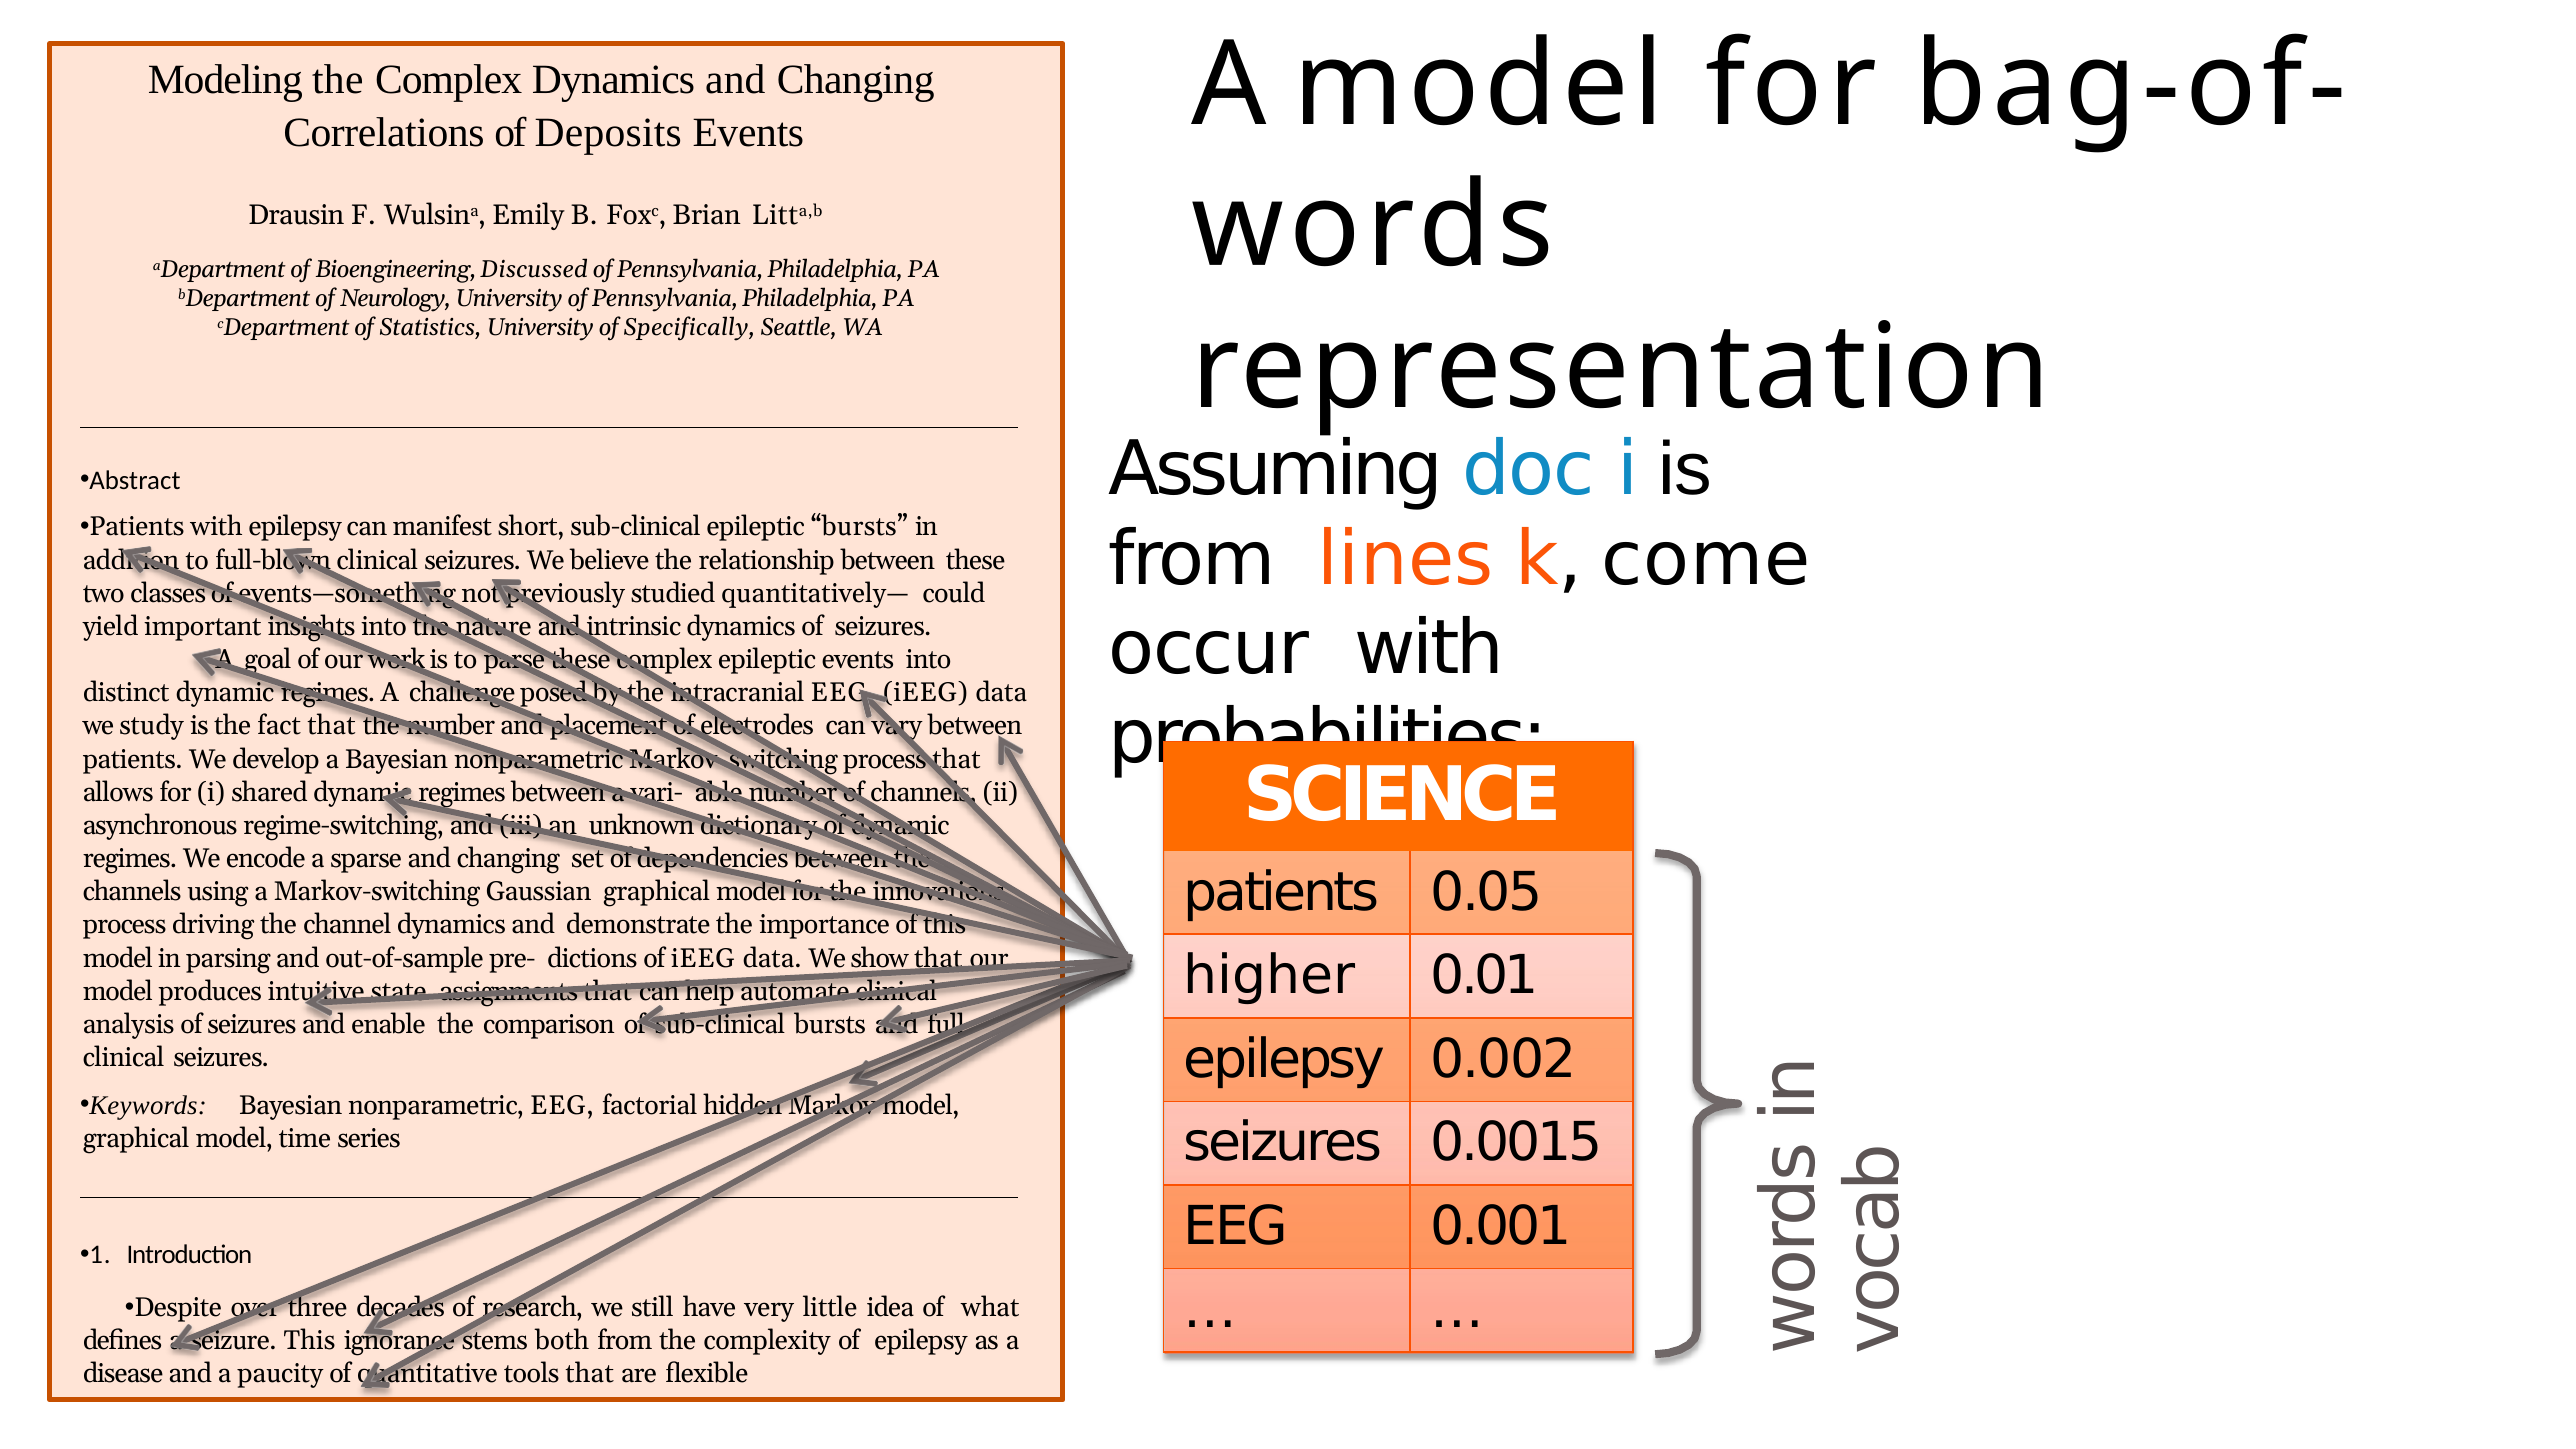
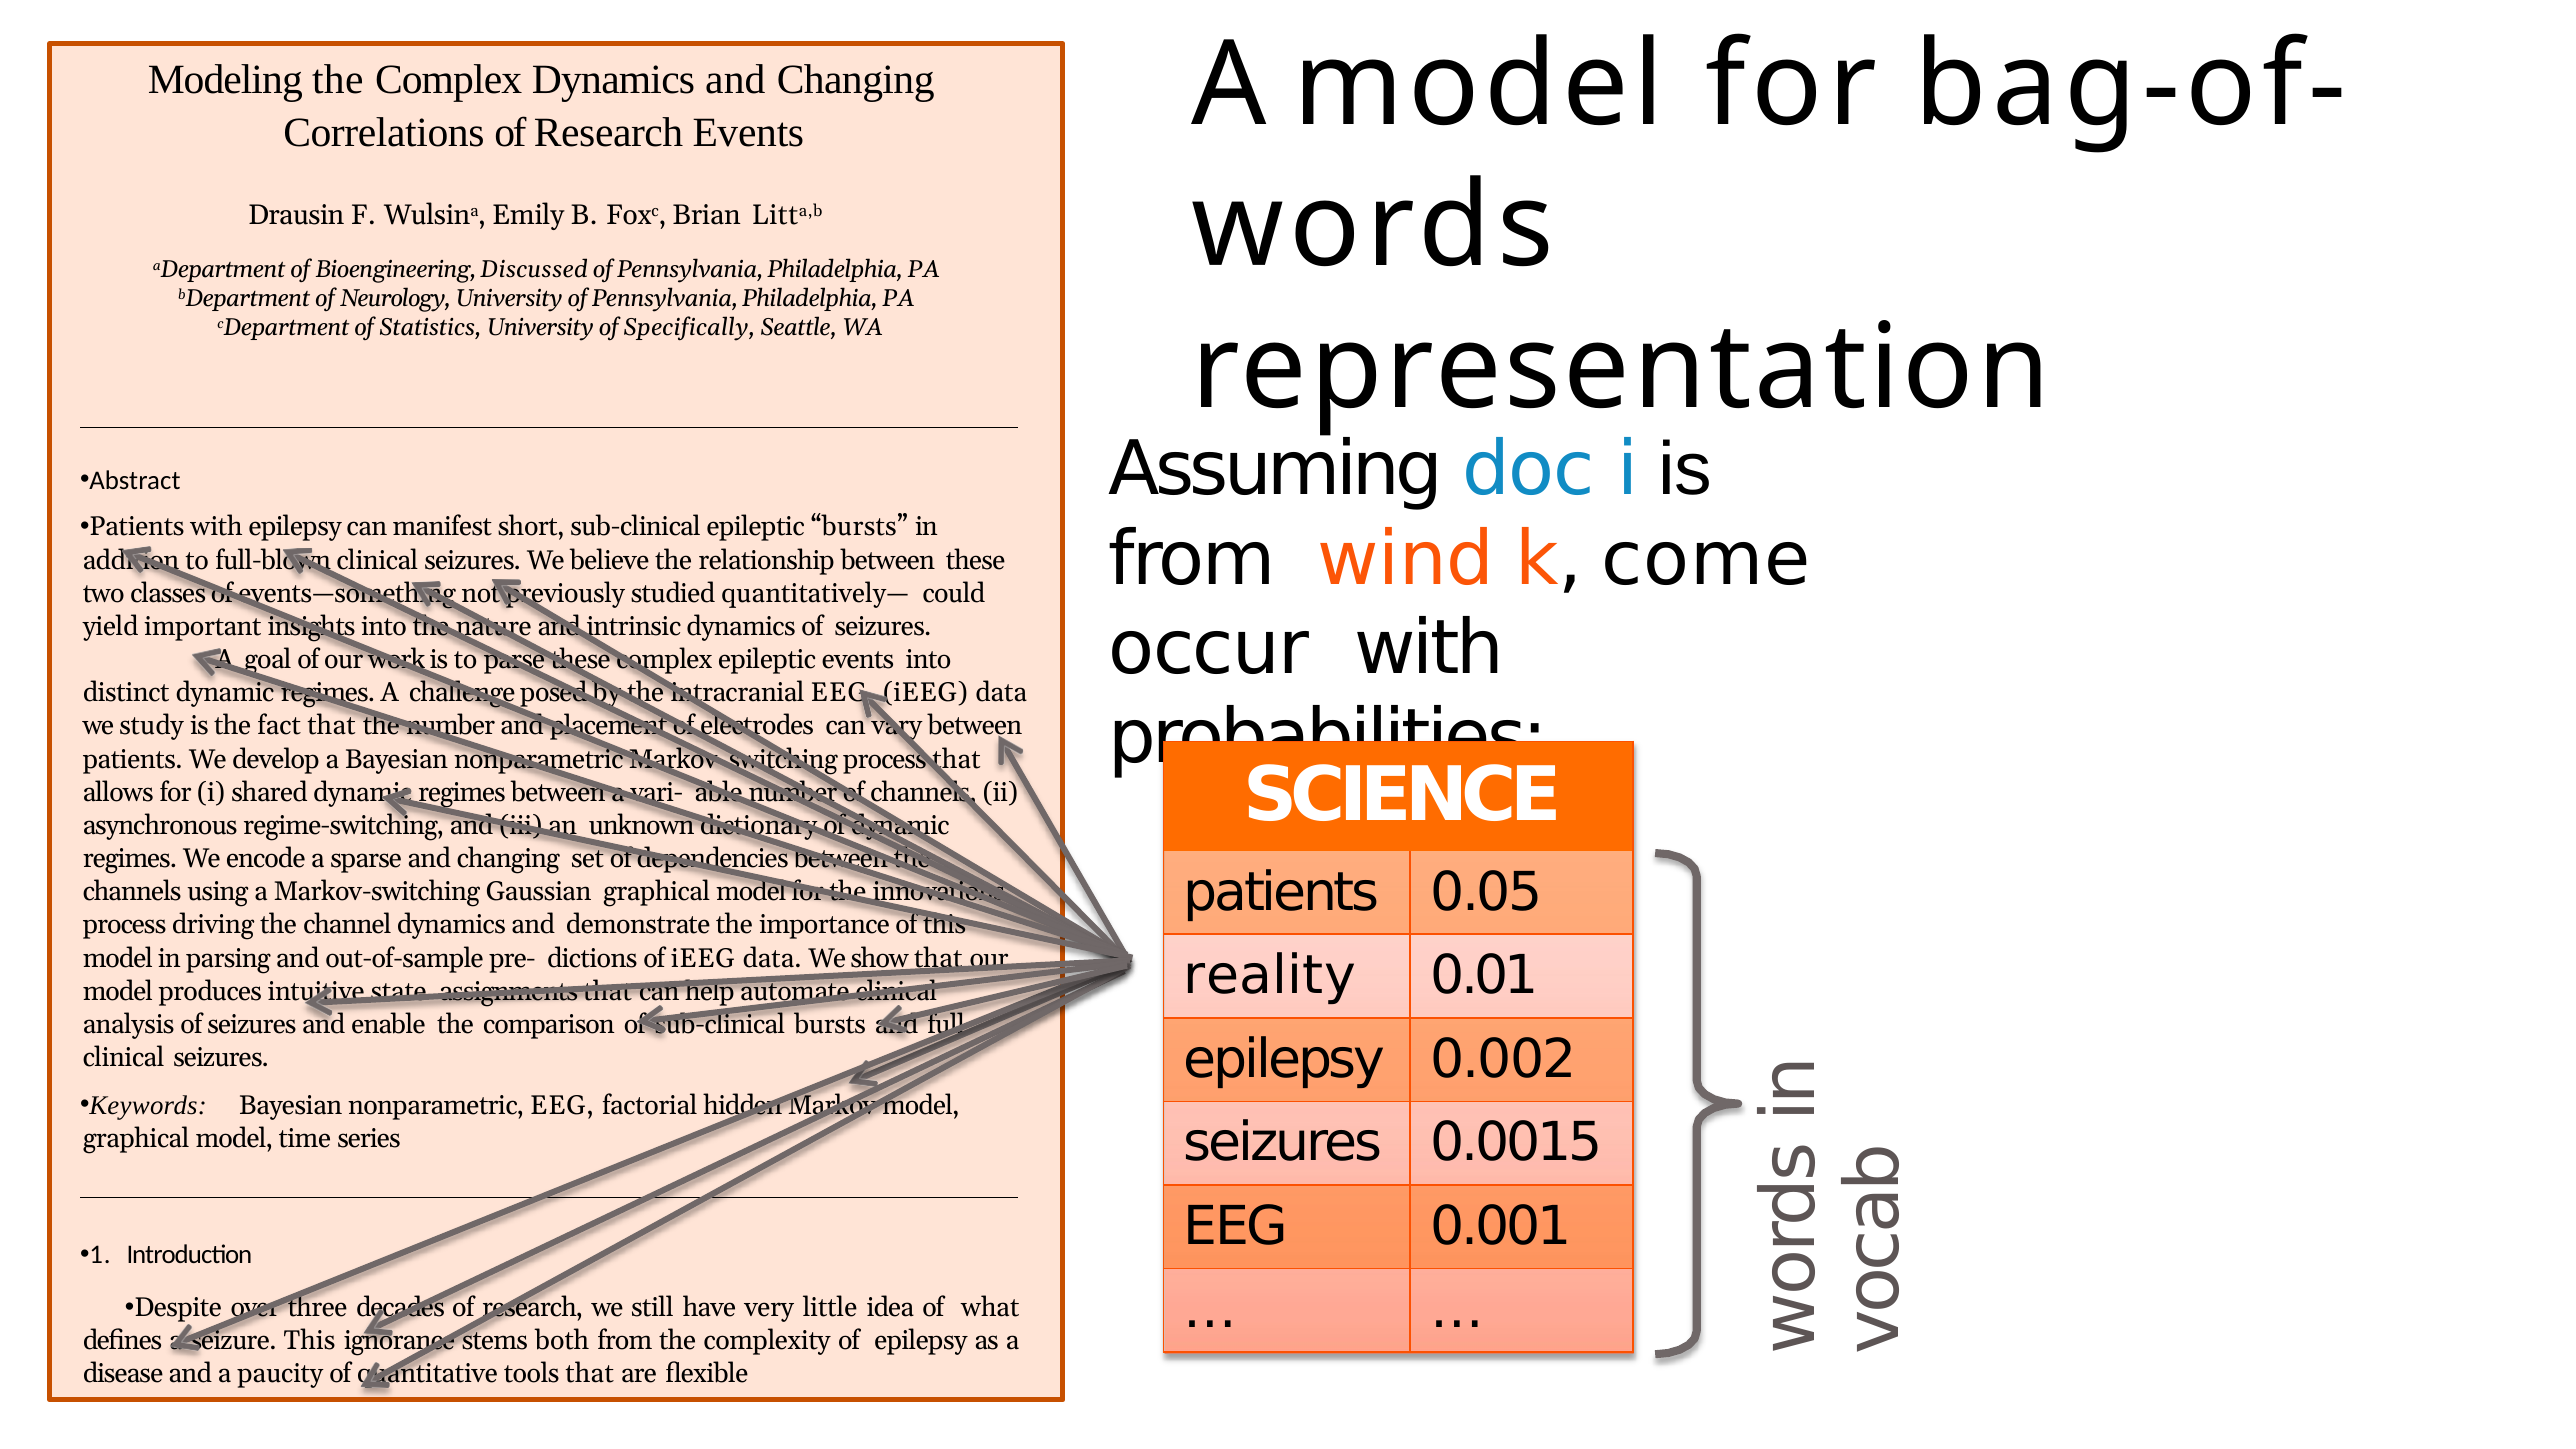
Correlations of Deposits: Deposits -> Research (609, 133)
lines: lines -> wind (1406, 559)
higher: higher -> reality (1270, 976)
